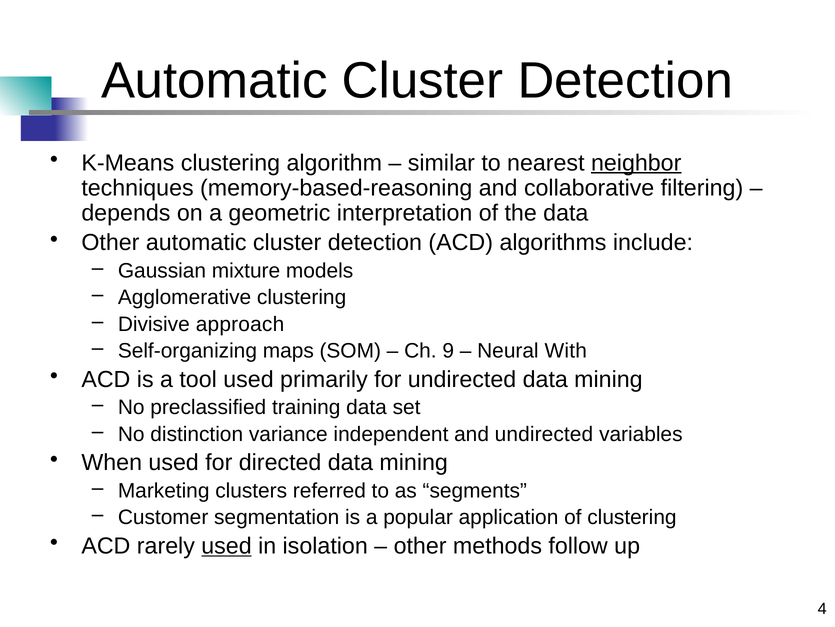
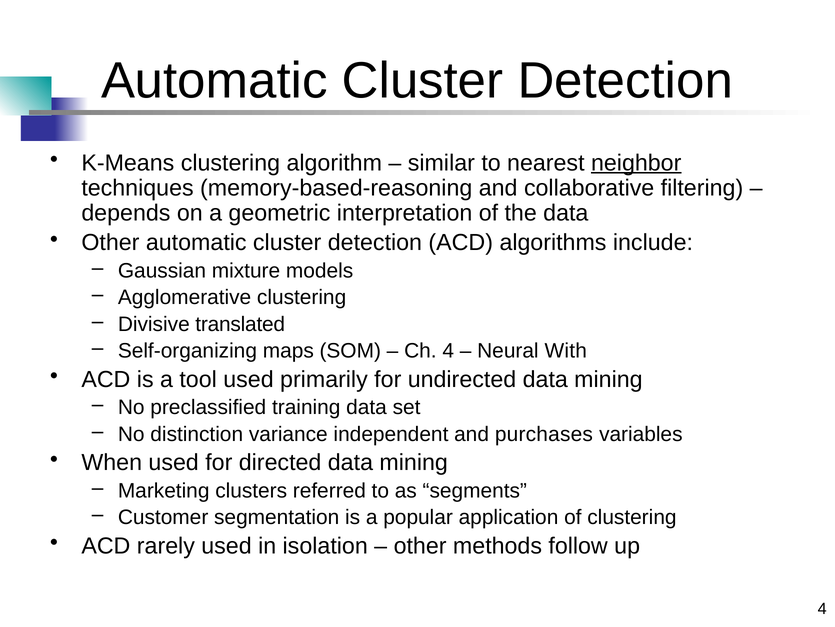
approach: approach -> translated (240, 324)
Ch 9: 9 -> 4 (448, 351)
and undirected: undirected -> purchases (544, 434)
used underline: present -> none (226, 545)
